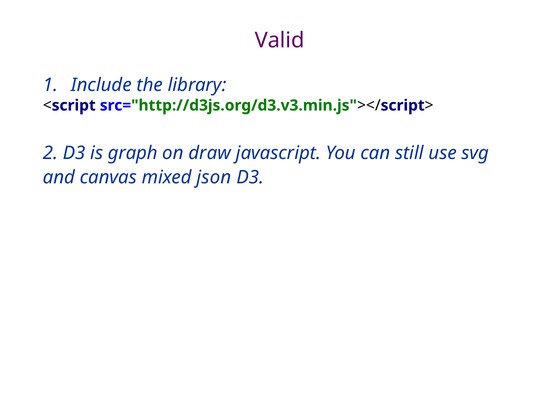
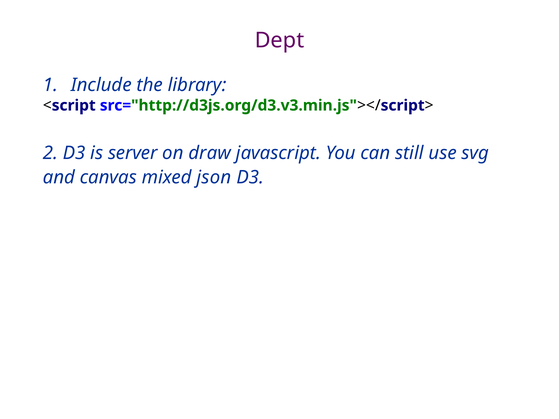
Valid: Valid -> Dept (279, 40)
graph: graph -> server (133, 153)
